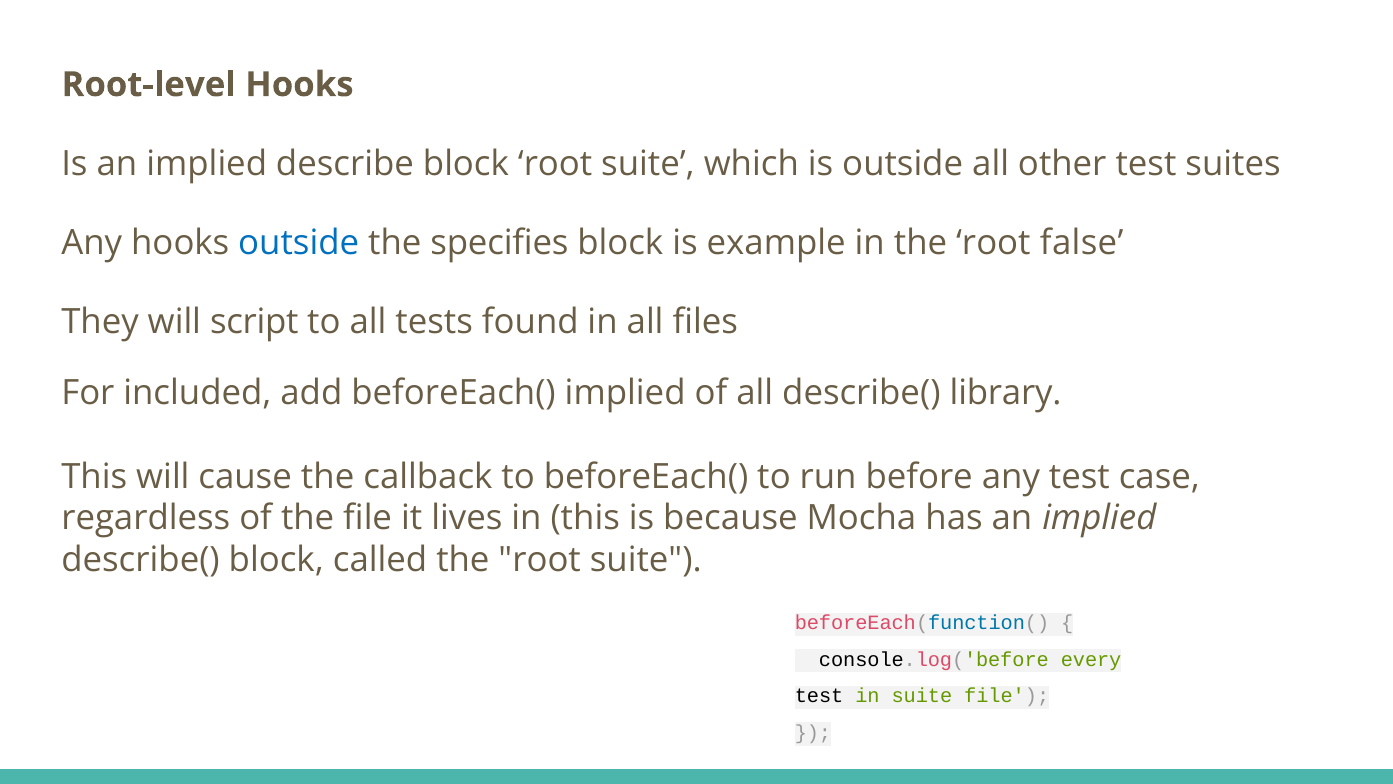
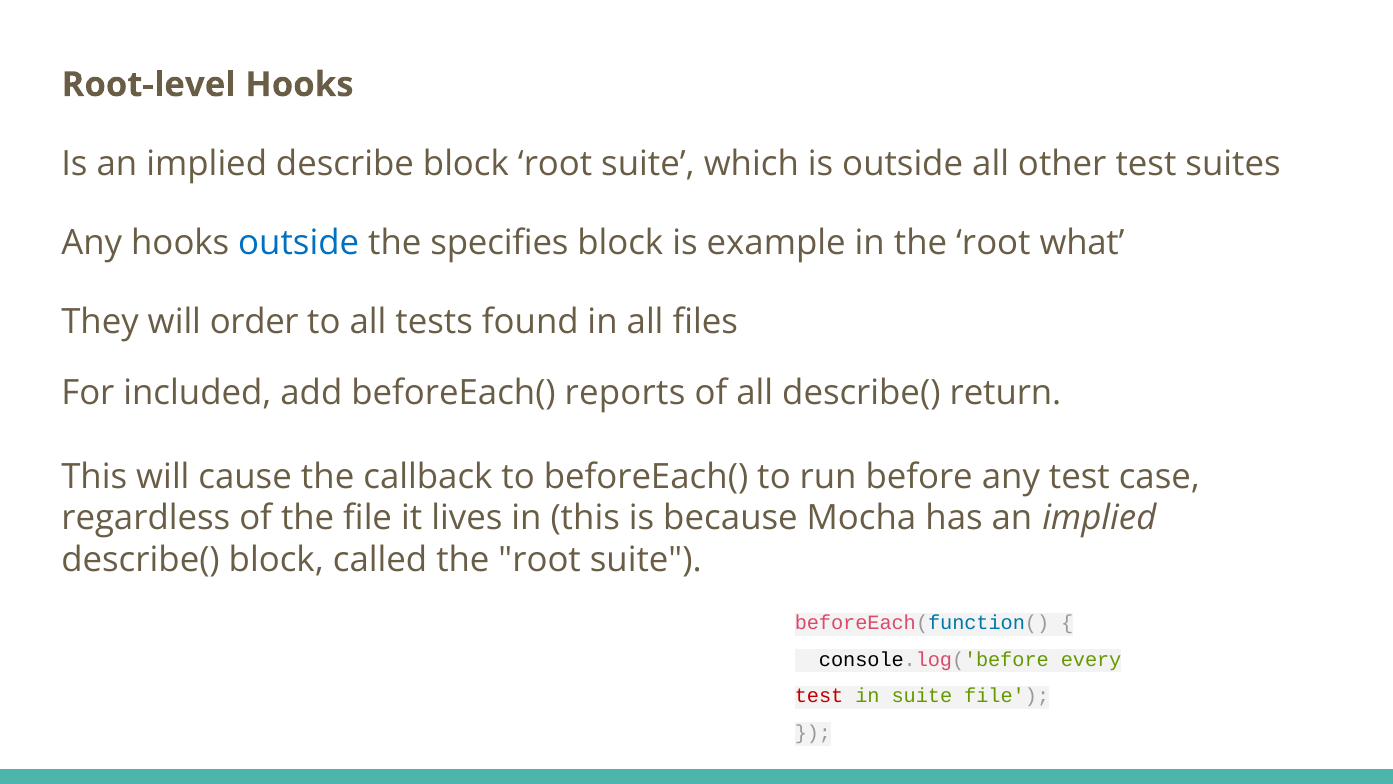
false: false -> what (1082, 243)
script: script -> order (254, 322)
beforeEach( implied: implied -> reports (625, 393)
library: library -> return (1006, 393)
test colour: black -> red (819, 696)
